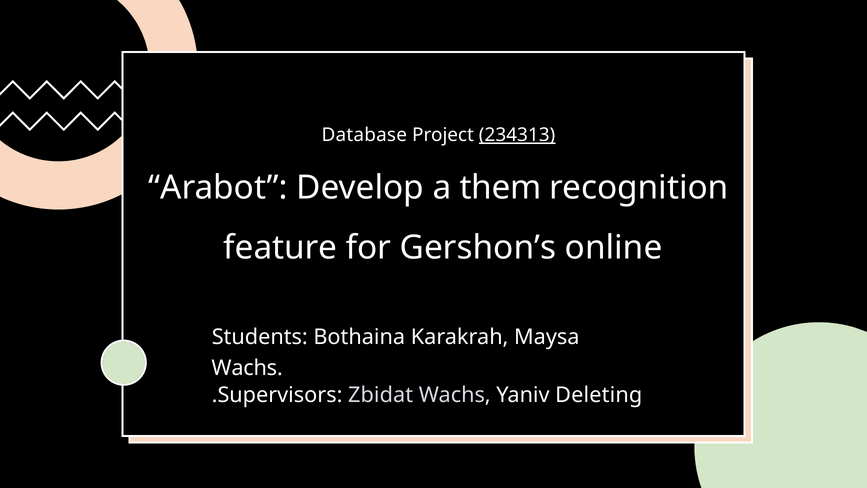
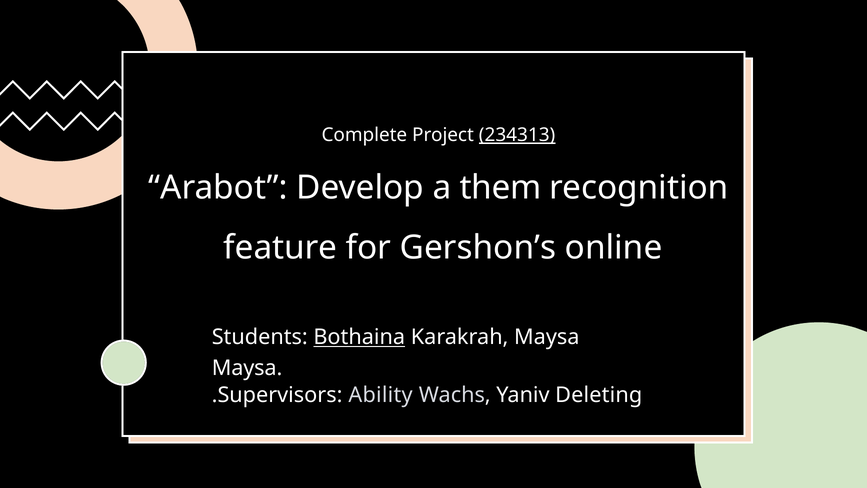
Database: Database -> Complete (364, 135)
Bothaina underline: none -> present (359, 337)
Wachs: Wachs -> Maysa (247, 368)
Zbidat: Zbidat -> Ability (381, 395)
